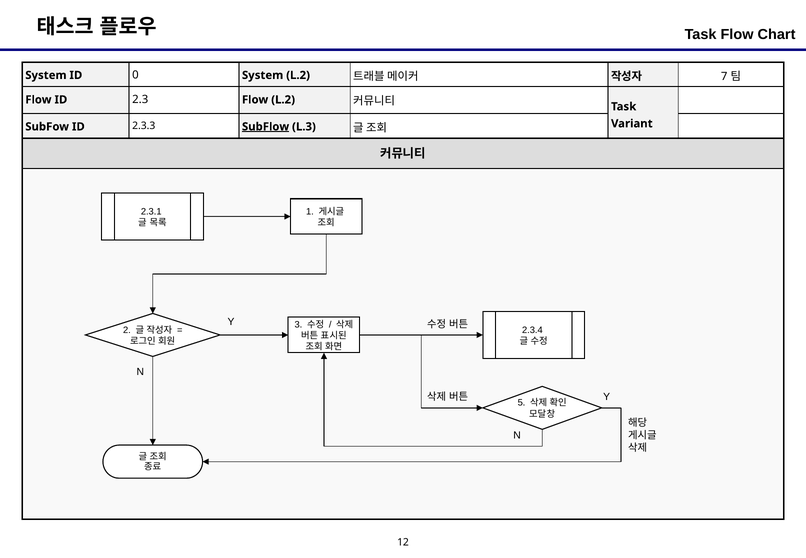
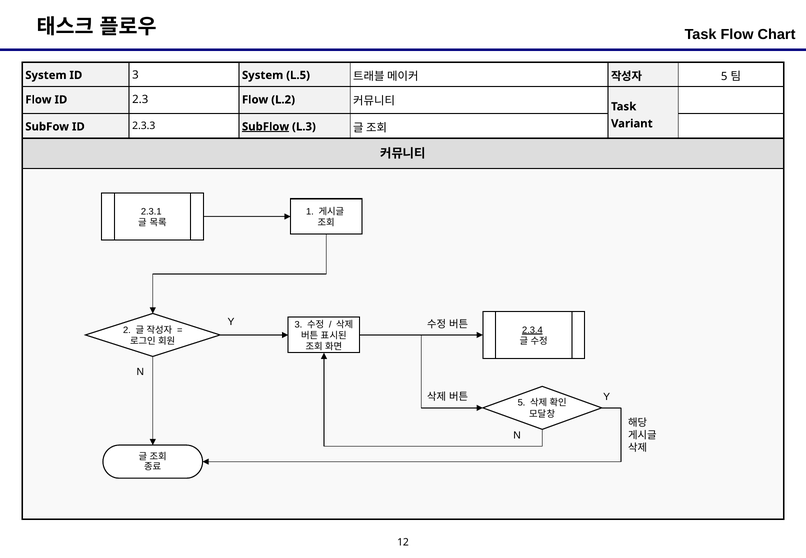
ID 0: 0 -> 3 (135, 75)
System L.2: L.2 -> L.5 (298, 75)
7: 7 -> 5 (724, 76)
2.3.4 underline: none -> present (532, 330)
